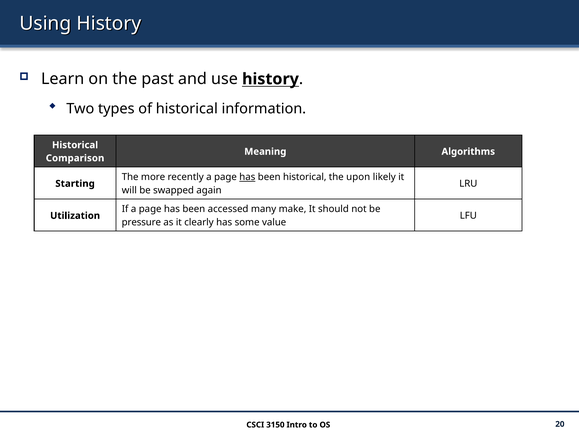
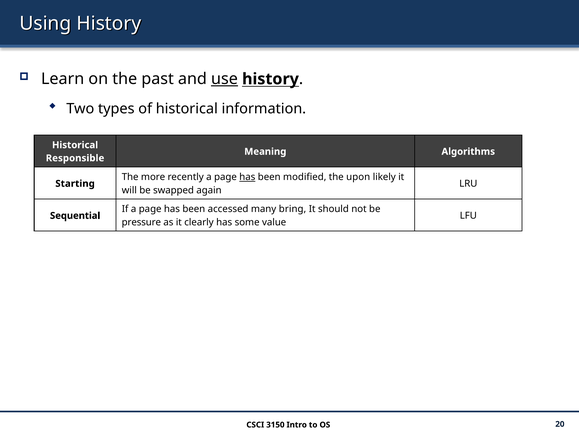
use underline: none -> present (224, 79)
Comparison: Comparison -> Responsible (75, 158)
been historical: historical -> modified (305, 177)
make: make -> bring (292, 209)
Utilization: Utilization -> Sequential (75, 216)
